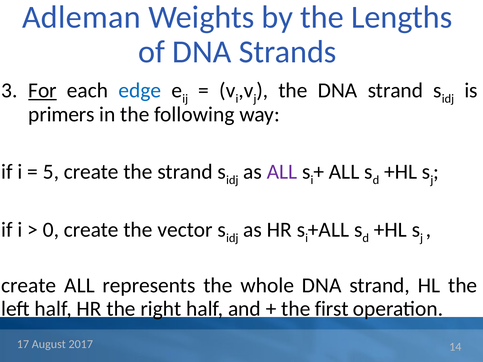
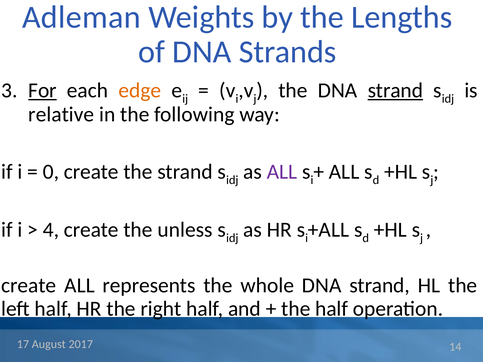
edge colour: blue -> orange (140, 91)
strand underline: none -> present (395, 91)
primers: primers -> relative (61, 114)
5: 5 -> 0 (51, 172)
0: 0 -> 4 (51, 230)
vector: vector -> unless (185, 230)
the first: first -> half (332, 309)
